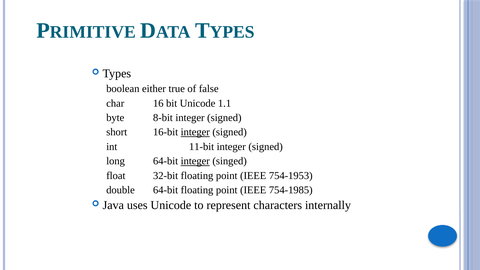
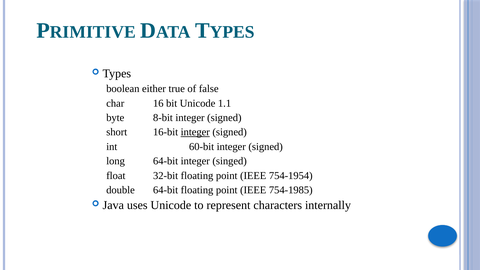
11-bit: 11-bit -> 60-bit (202, 147)
integer underline: present -> none (195, 161)
754-1953: 754-1953 -> 754-1954 (291, 176)
